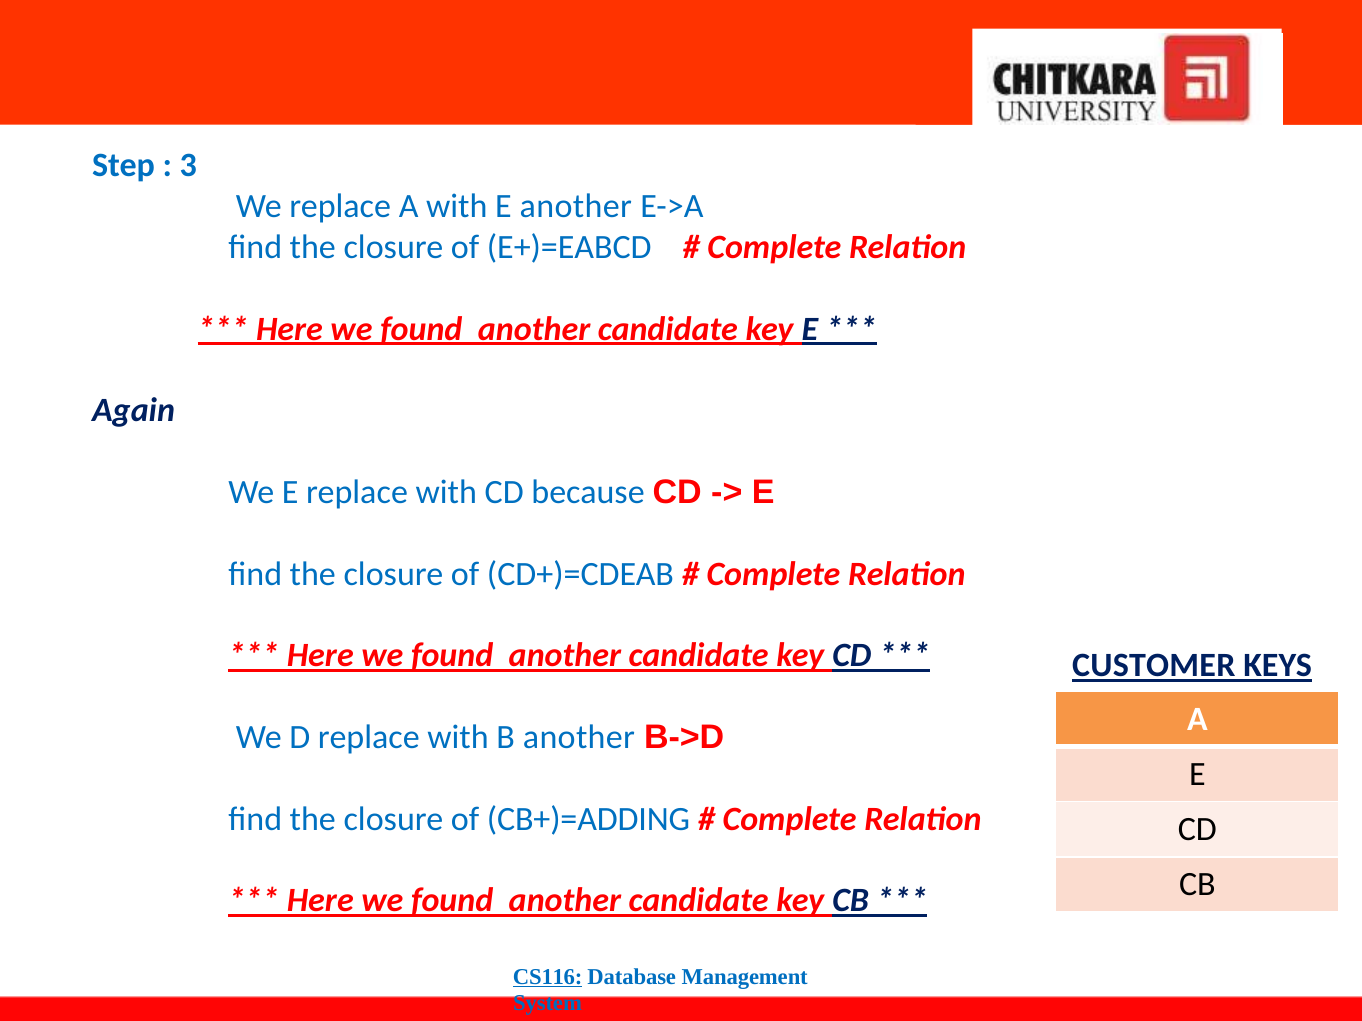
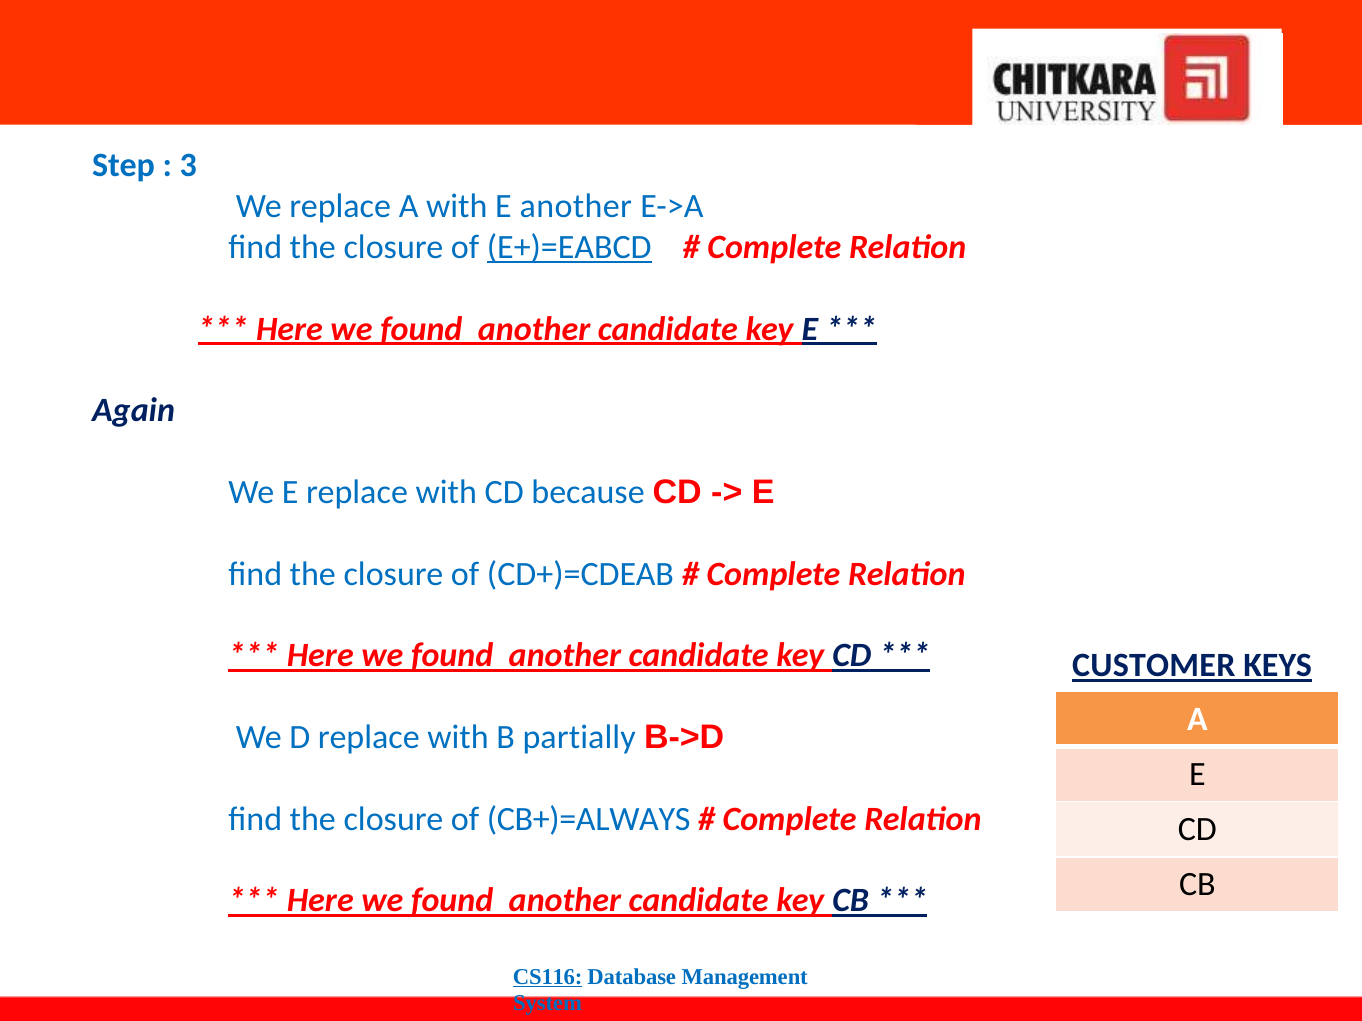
E+)=EABCD underline: none -> present (569, 247)
B another: another -> partially (579, 738)
CB+)=ADDING: CB+)=ADDING -> CB+)=ALWAYS (589, 819)
